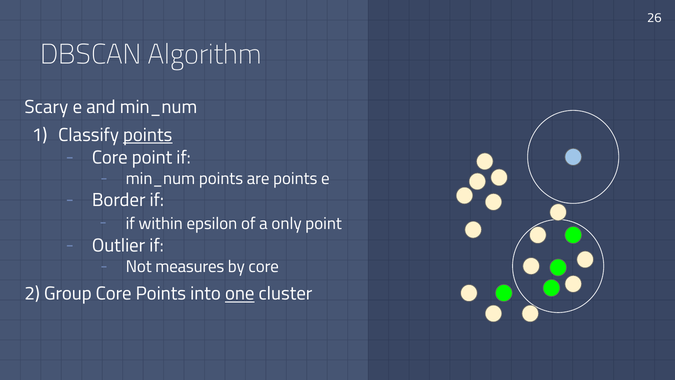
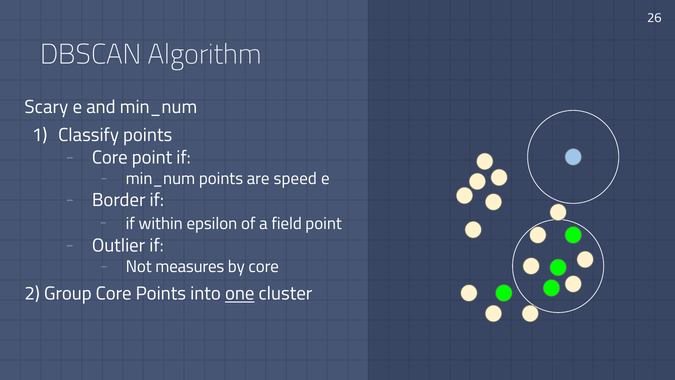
points underline: present -> none (148, 135)
are points: points -> speed (295, 179)
only: only -> field (287, 223)
